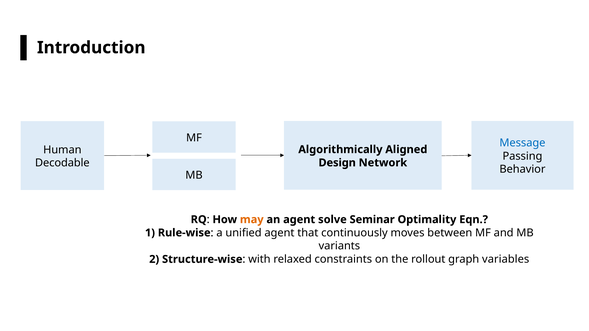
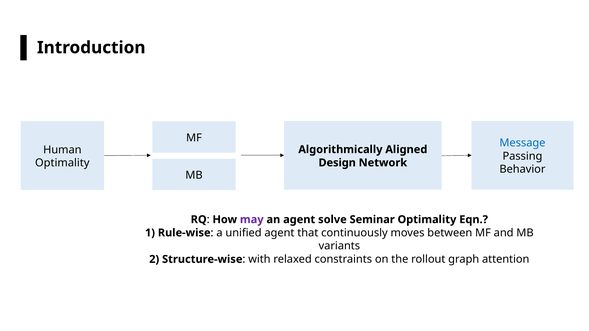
Decodable: Decodable -> Optimality (62, 163)
may colour: orange -> purple (252, 220)
variables: variables -> attention (506, 259)
